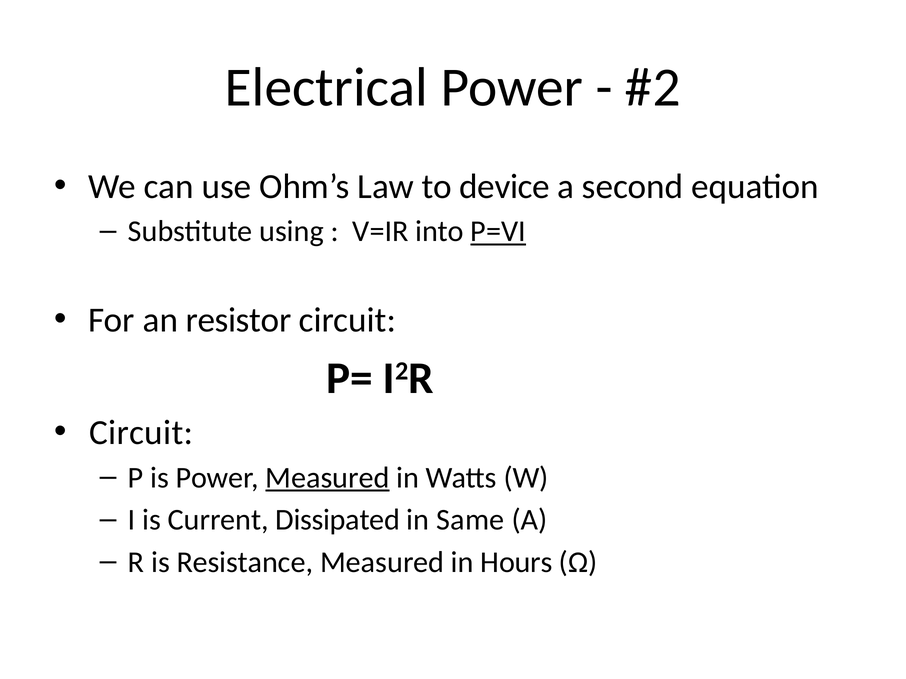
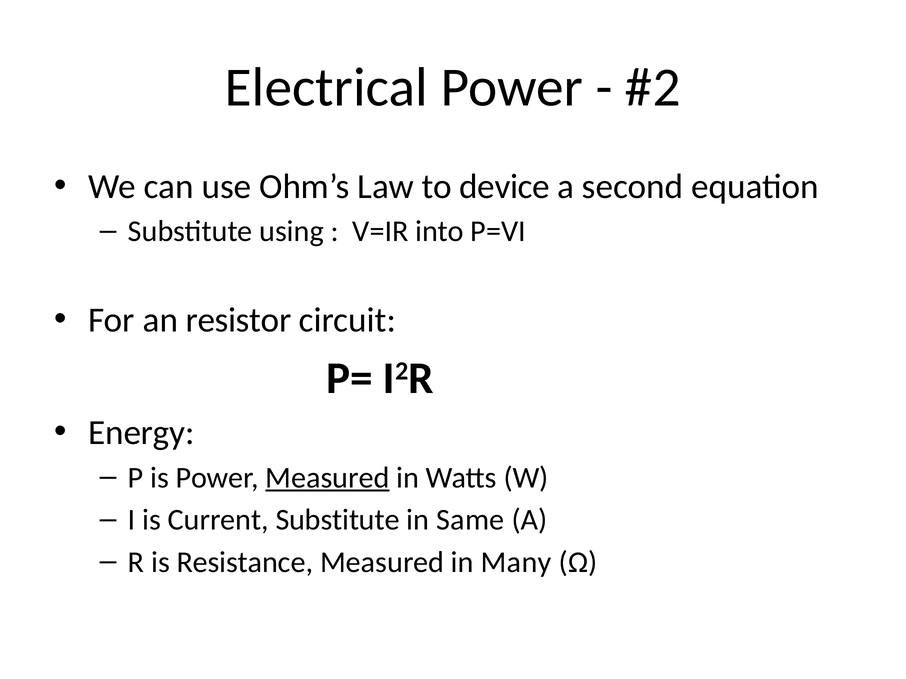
P=VI underline: present -> none (498, 232)
Circuit: Circuit -> Energy (141, 433)
Current Dissipated: Dissipated -> Substitute (338, 520)
Hours: Hours -> Many (516, 563)
